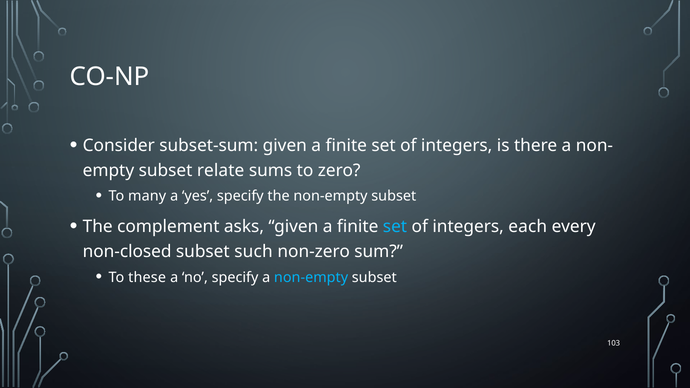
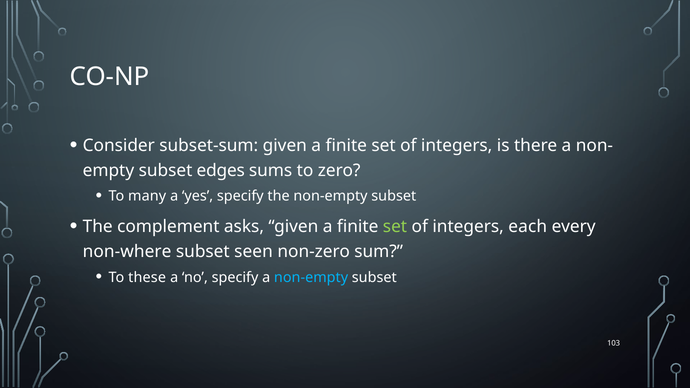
relate: relate -> edges (221, 170)
set colour: light blue -> light green (395, 227)
non-closed: non-closed -> non-where (127, 252)
such: such -> seen (254, 252)
